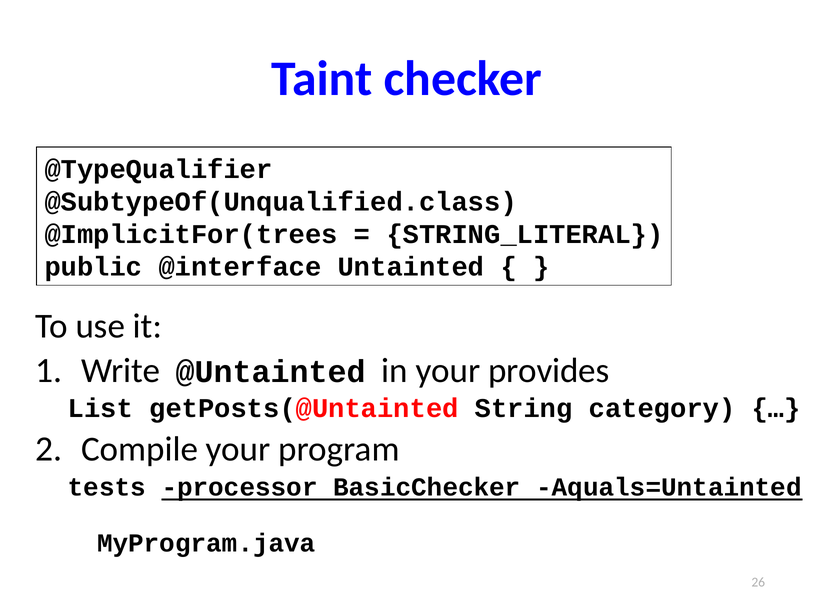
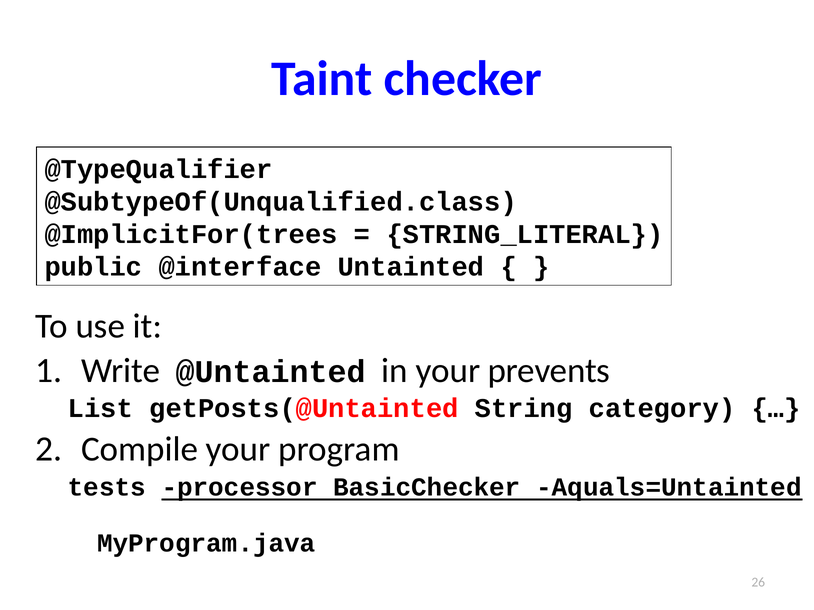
provides: provides -> prevents (549, 371)
